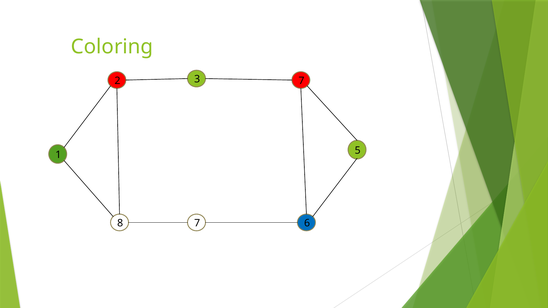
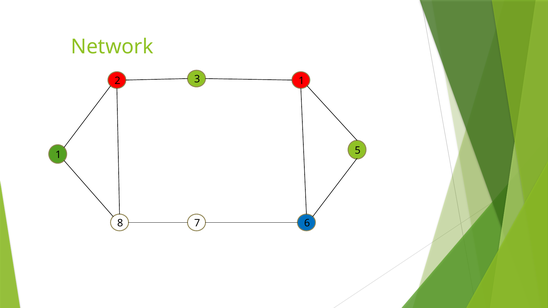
Coloring: Coloring -> Network (112, 47)
3 7: 7 -> 1 (301, 81)
